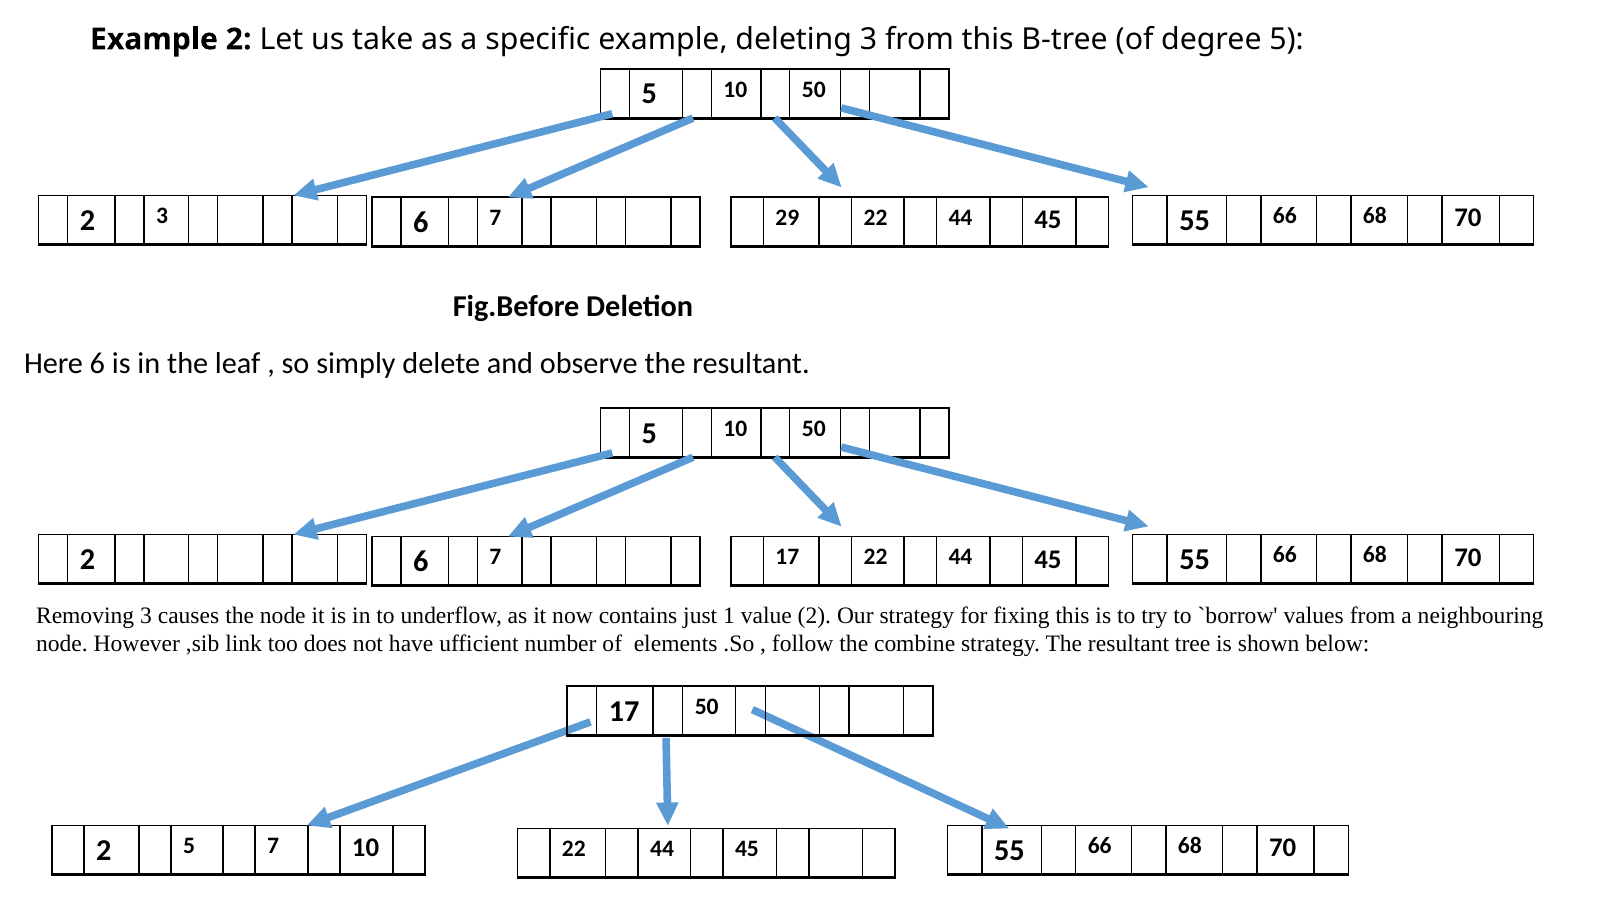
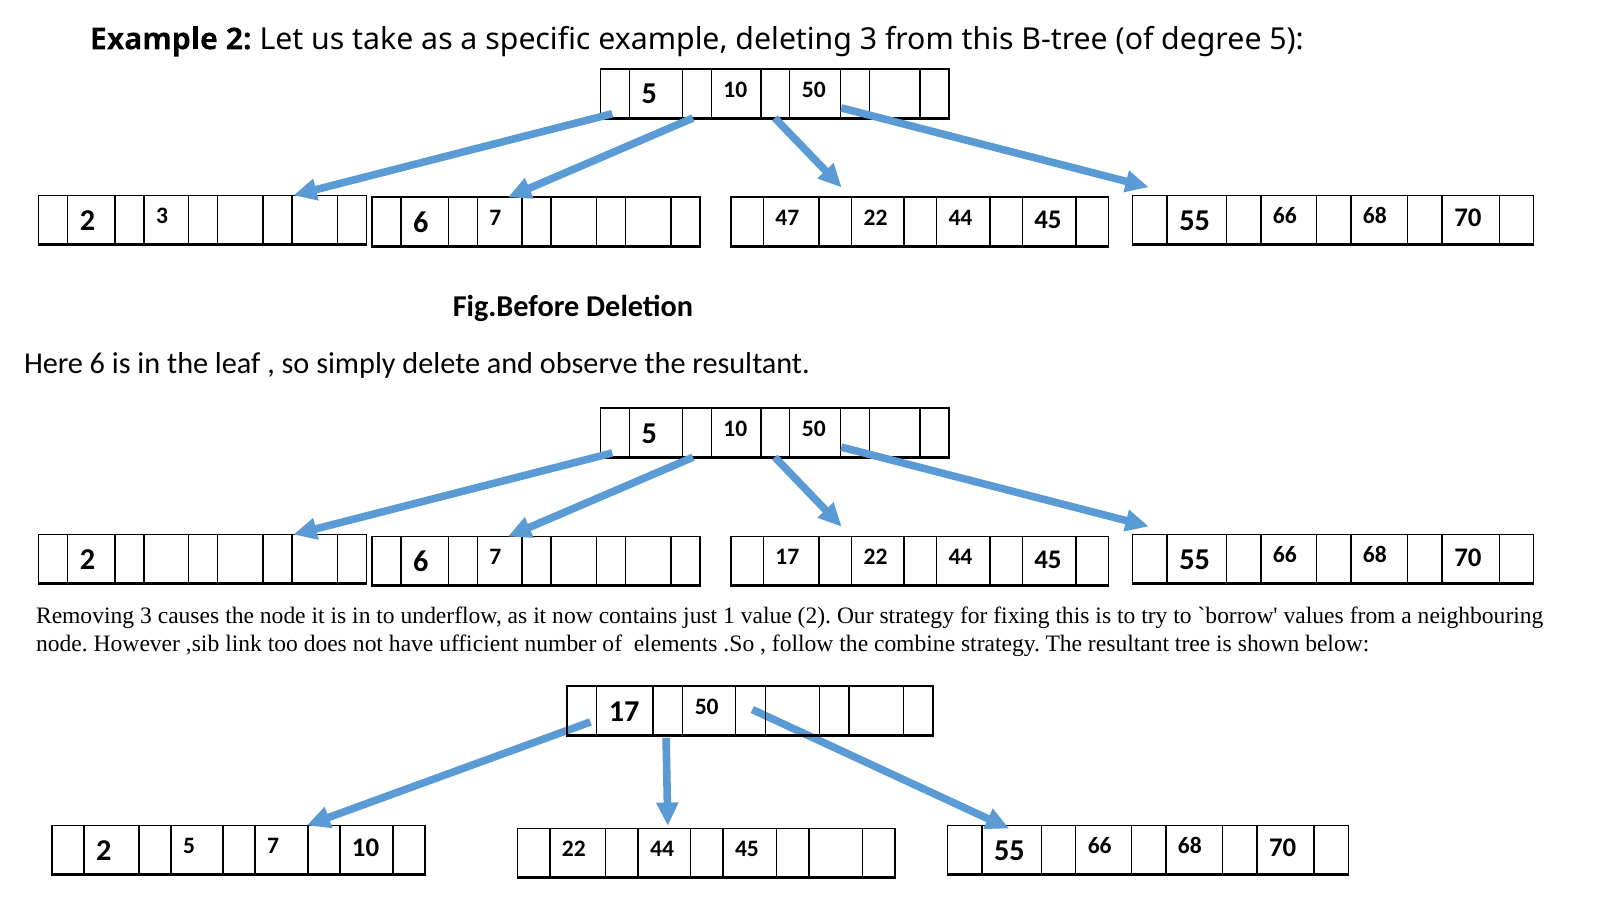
29: 29 -> 47 (787, 218)
